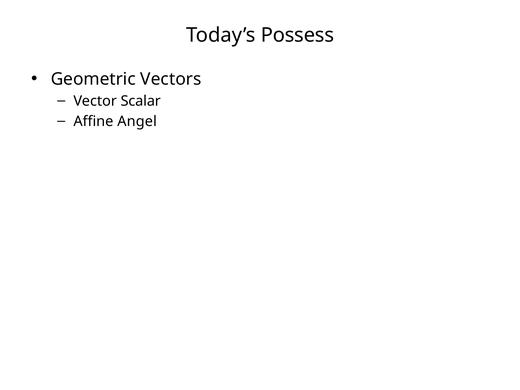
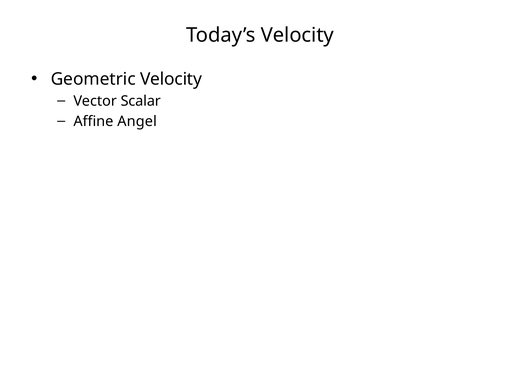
Today’s Possess: Possess -> Velocity (297, 35)
Geometric Vectors: Vectors -> Velocity (171, 79)
